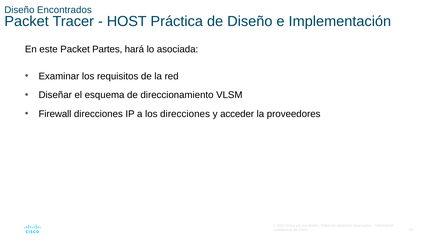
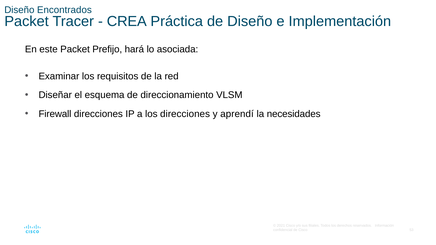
HOST: HOST -> CREA (127, 21)
Partes: Partes -> Prefijo (107, 49)
acceder: acceder -> aprendí (237, 114)
proveedores: proveedores -> necesidades (294, 114)
